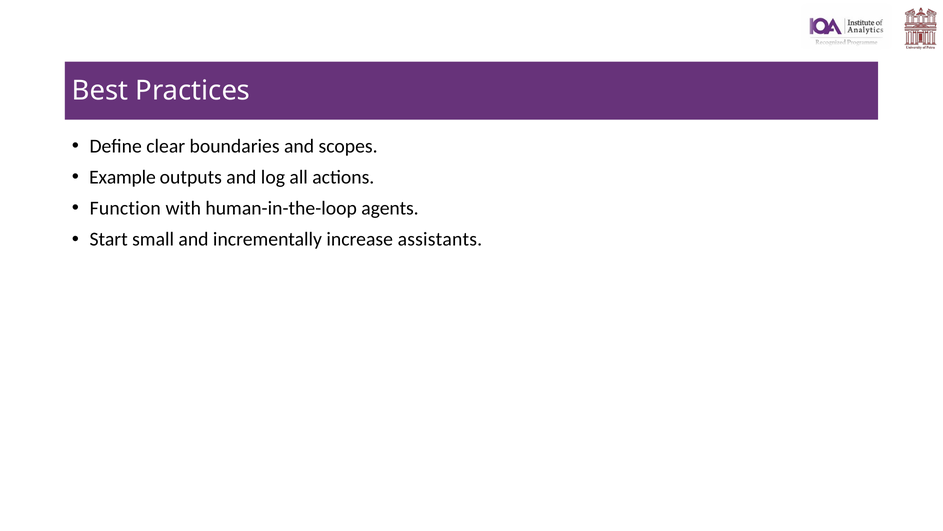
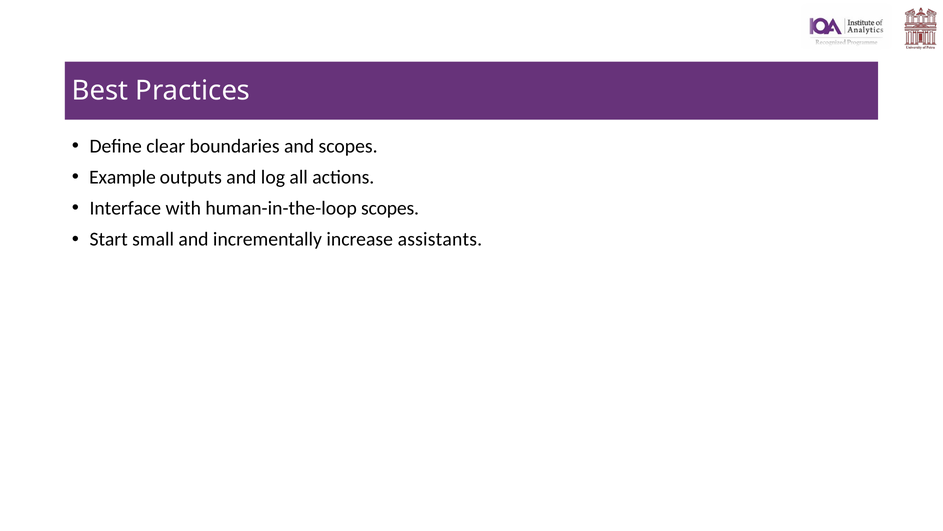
Function: Function -> Interface (125, 208)
human-in-the-loop agents: agents -> scopes (390, 208)
